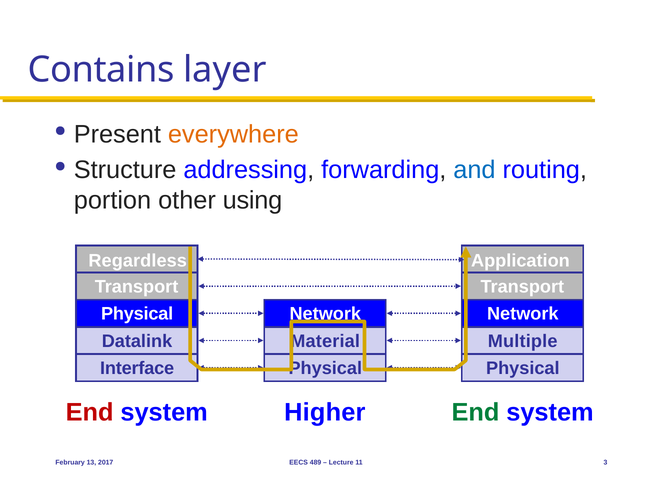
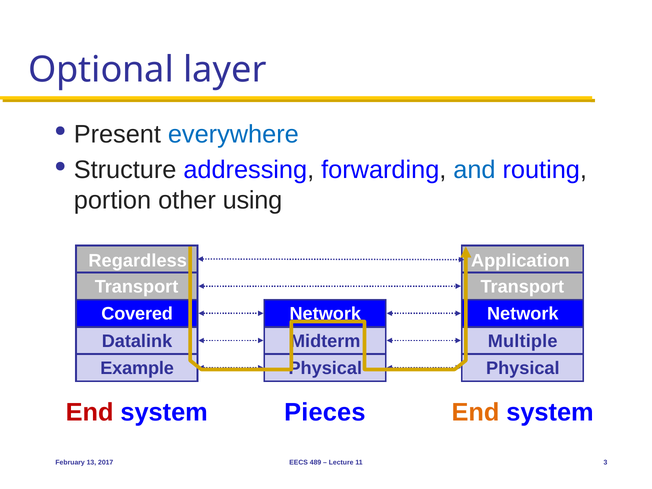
Contains: Contains -> Optional (101, 70)
everywhere colour: orange -> blue (233, 134)
Physical: Physical -> Covered (137, 314)
Material: Material -> Midterm (325, 341)
Interface: Interface -> Example (137, 368)
Higher: Higher -> Pieces (325, 412)
End colour: green -> orange (475, 412)
